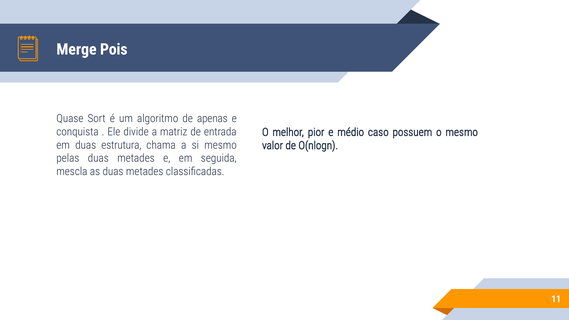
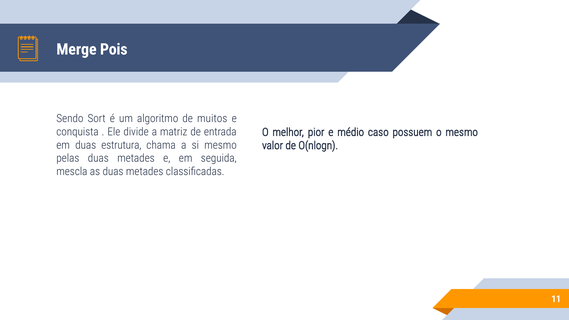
Quase: Quase -> Sendo (70, 119)
apenas: apenas -> muitos (212, 119)
